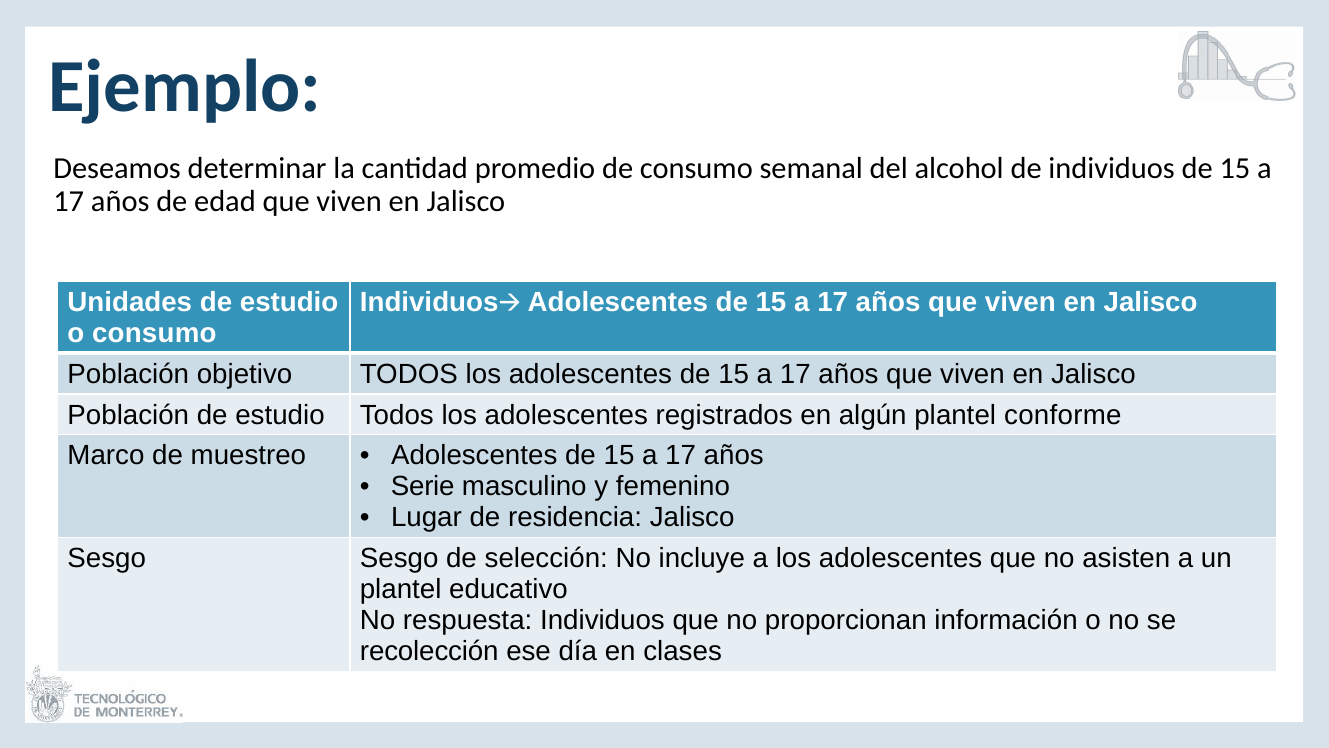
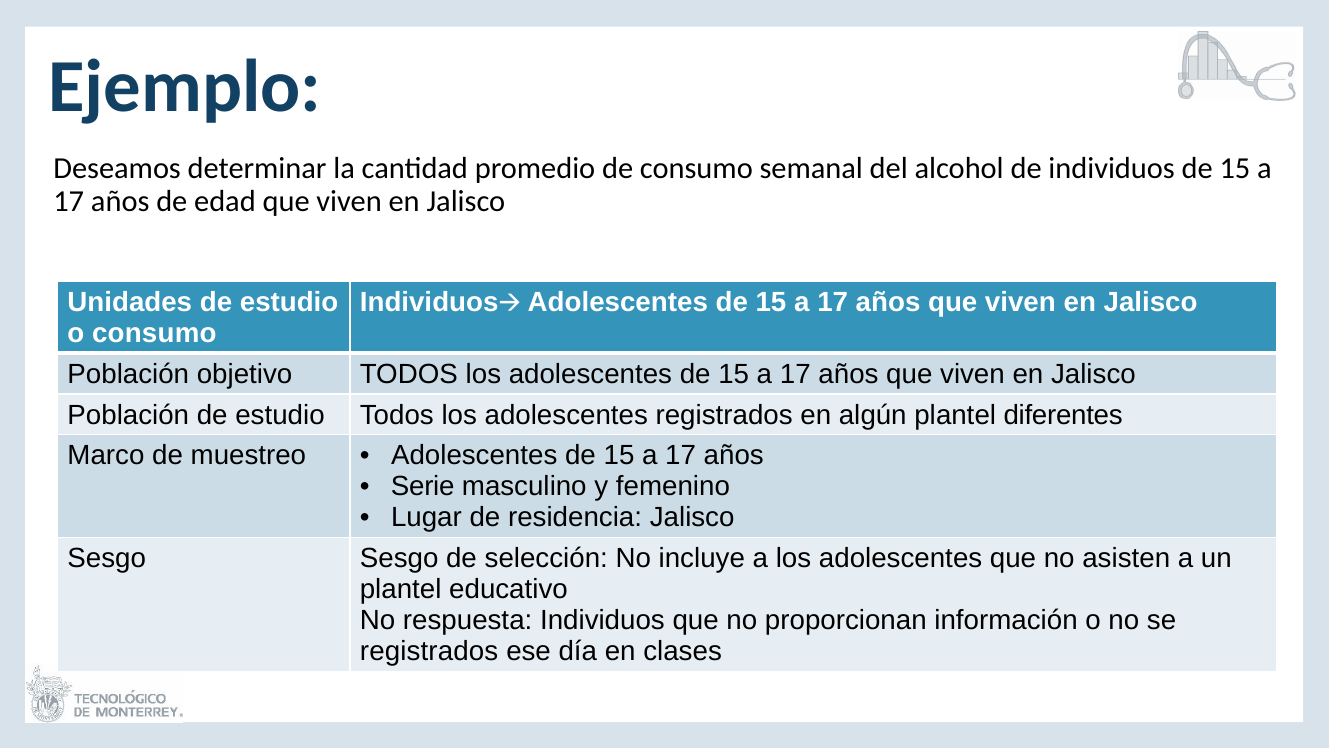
conforme: conforme -> diferentes (1063, 415)
recolección: recolección -> registrados (429, 651)
